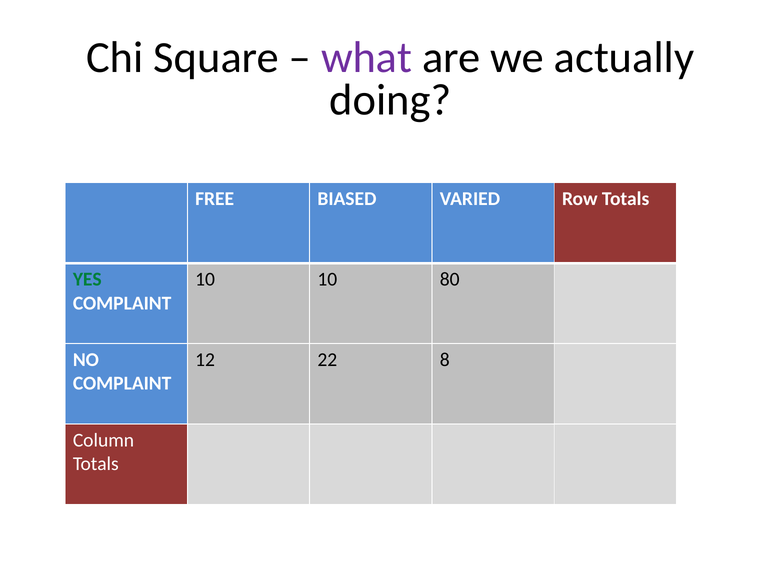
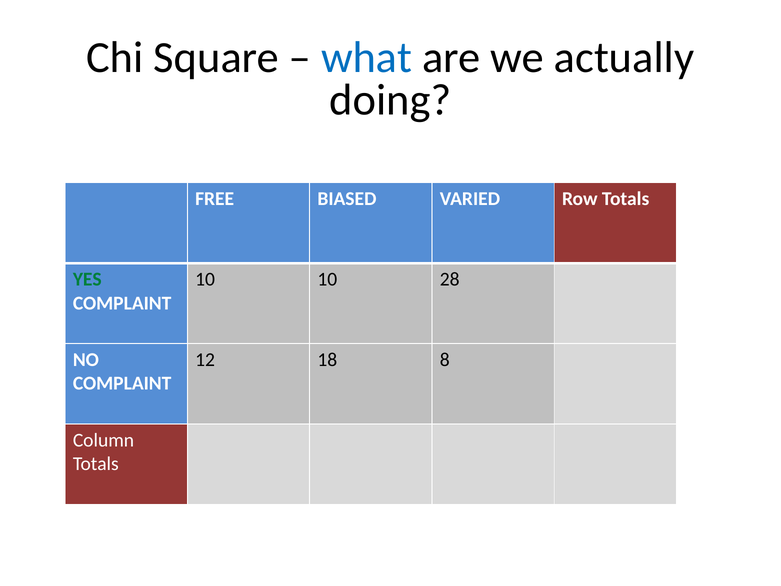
what colour: purple -> blue (367, 58)
80: 80 -> 28 (450, 279)
22: 22 -> 18 (327, 360)
